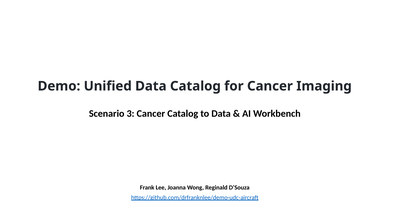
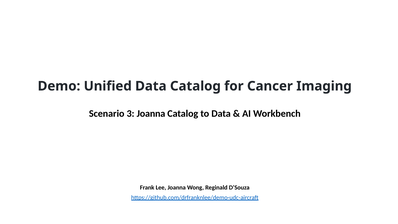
3 Cancer: Cancer -> Joanna (151, 114)
